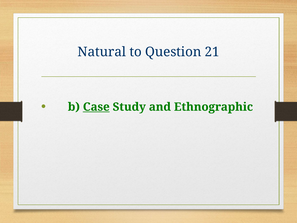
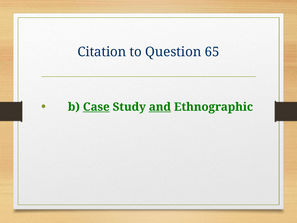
Natural: Natural -> Citation (102, 52)
21: 21 -> 65 (212, 52)
and underline: none -> present (160, 107)
